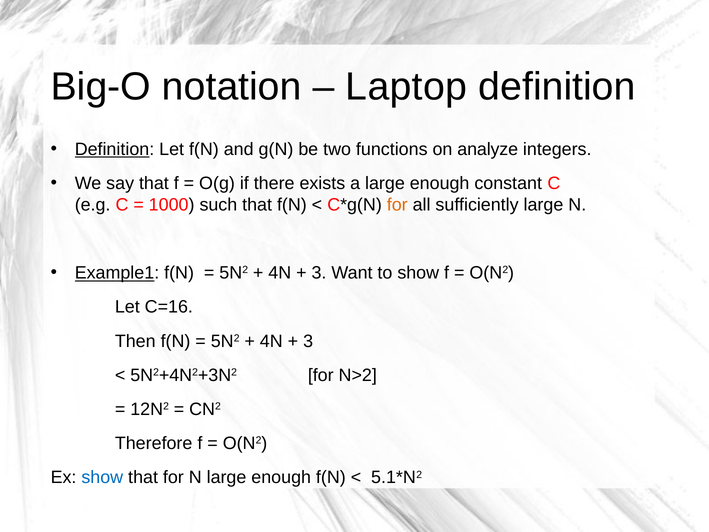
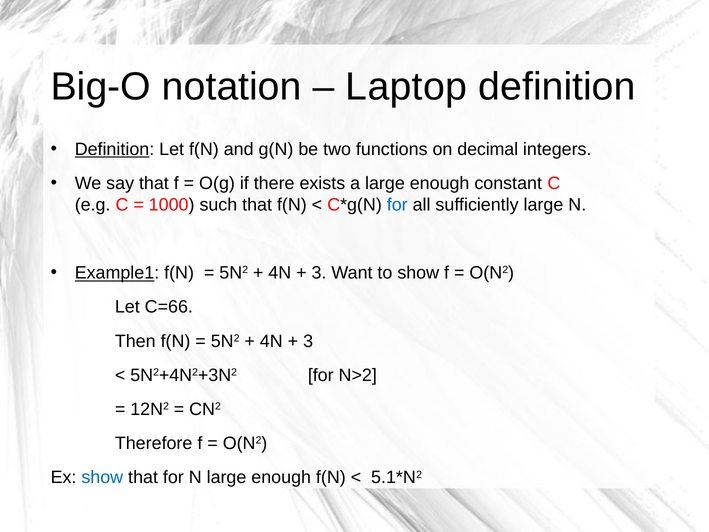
analyze: analyze -> decimal (488, 149)
for colour: orange -> blue (397, 205)
C=16: C=16 -> C=66 (169, 307)
